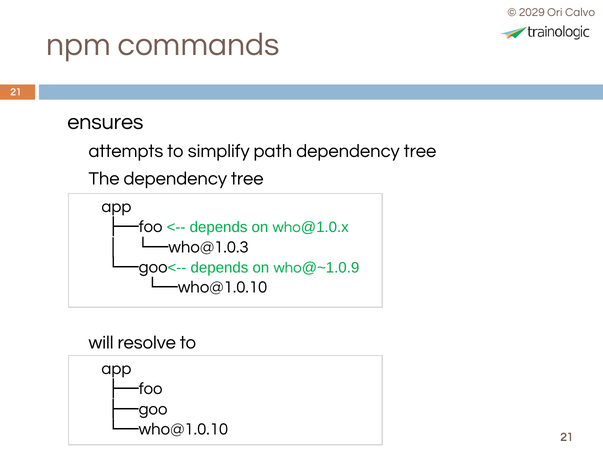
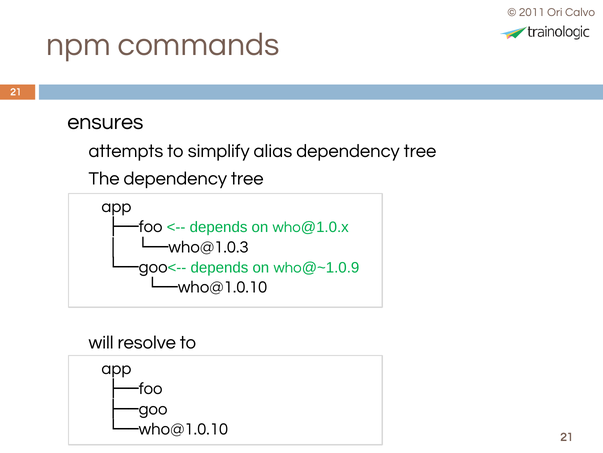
2029: 2029 -> 2011 (532, 12)
path: path -> alias (273, 151)
